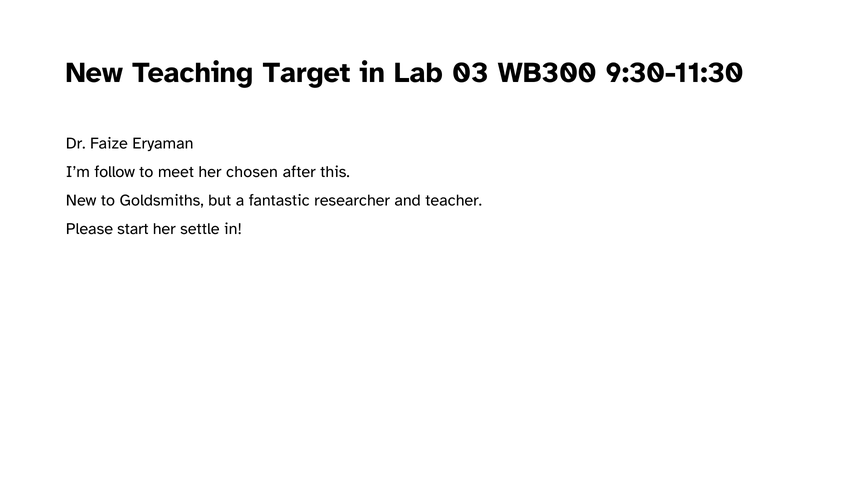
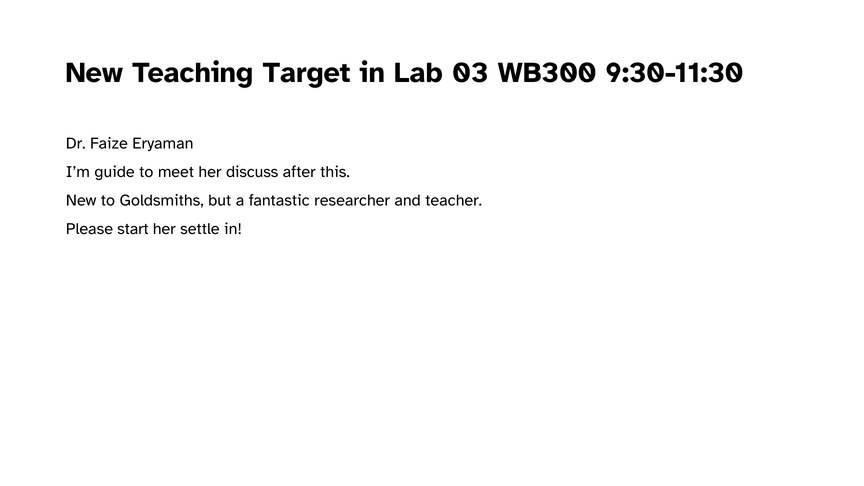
follow: follow -> guide (115, 172)
chosen: chosen -> discuss (252, 172)
